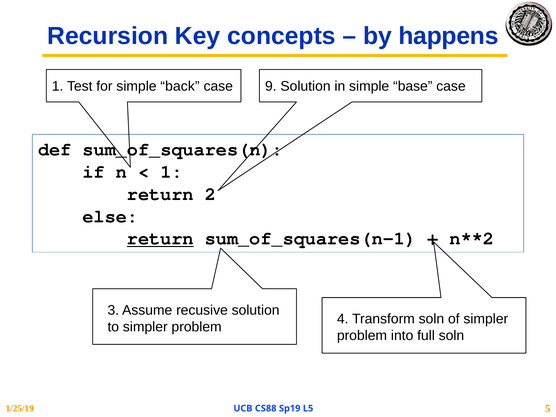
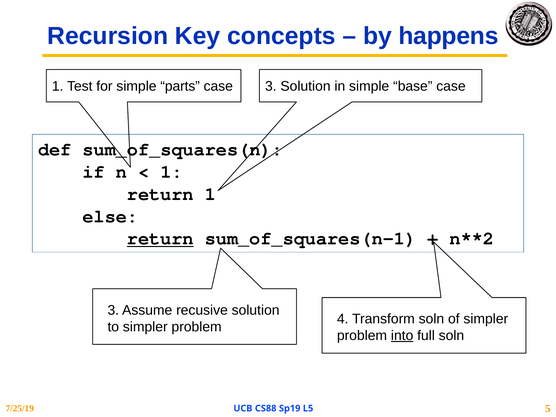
back: back -> parts (180, 86)
9: 9 -> 3 (271, 86)
return 2: 2 -> 1 (210, 194)
into underline: none -> present (402, 336)
1/25/19: 1/25/19 -> 7/25/19 (20, 408)
